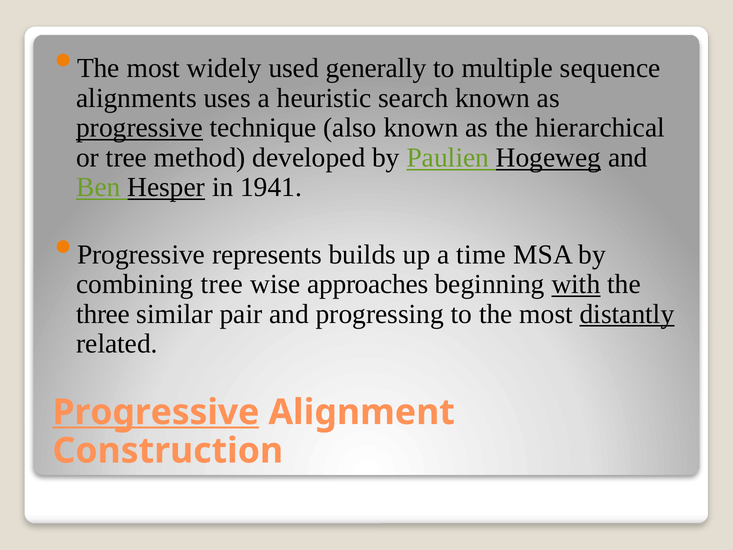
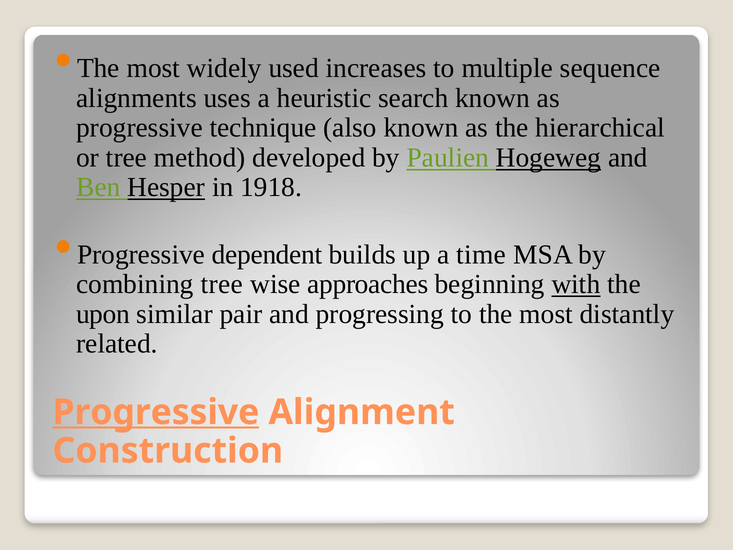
generally: generally -> increases (376, 68)
progressive underline: present -> none (140, 128)
1941: 1941 -> 1918 (271, 187)
represents: represents -> dependent (267, 254)
three: three -> upon (103, 314)
distantly underline: present -> none (627, 314)
